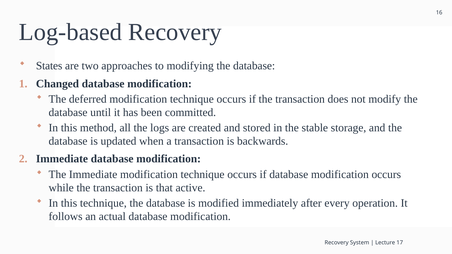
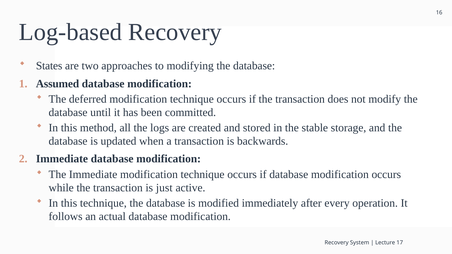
Changed: Changed -> Assumed (57, 84)
that: that -> just (164, 188)
